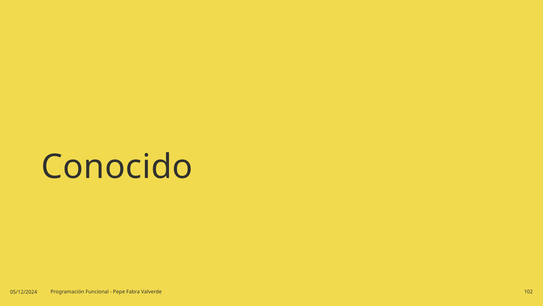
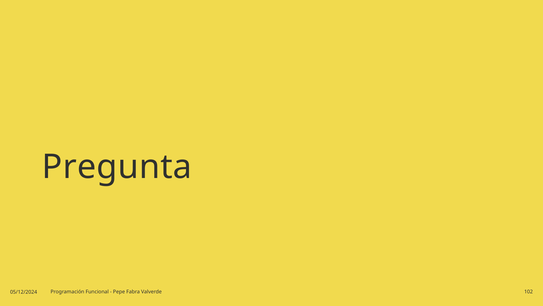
Conocido: Conocido -> Pregunta (117, 167)
